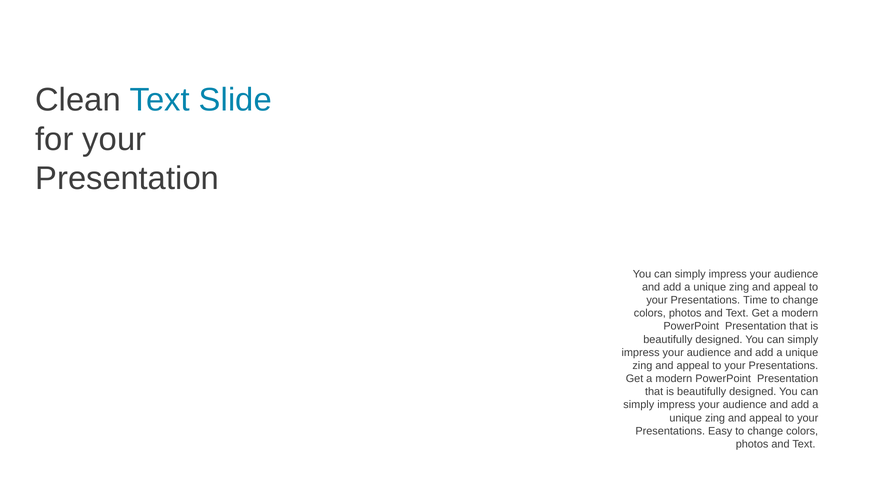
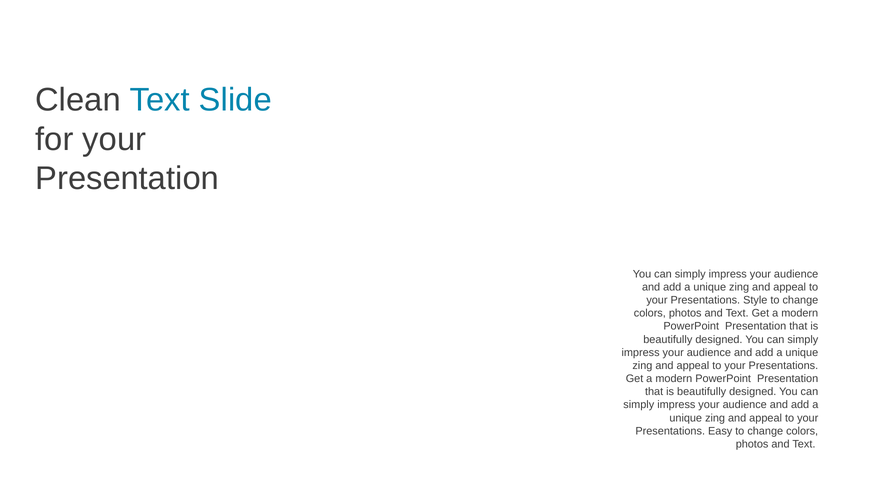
Time: Time -> Style (755, 300)
